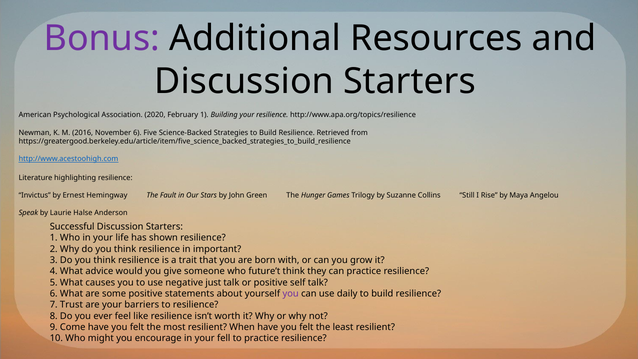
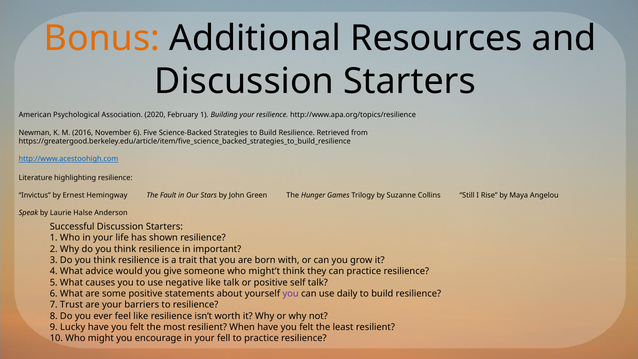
Bonus colour: purple -> orange (102, 38)
future’t: future’t -> might’t (264, 271)
negative just: just -> like (213, 282)
Come: Come -> Lucky (73, 327)
